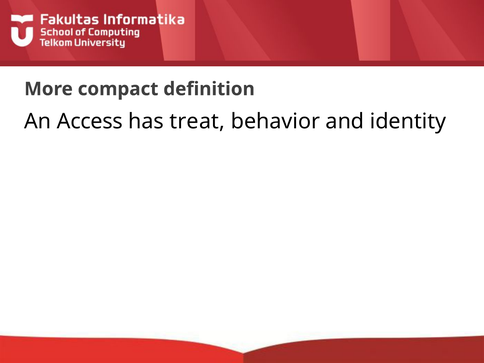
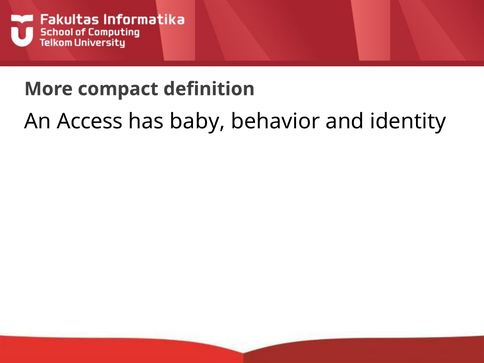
treat: treat -> baby (197, 122)
